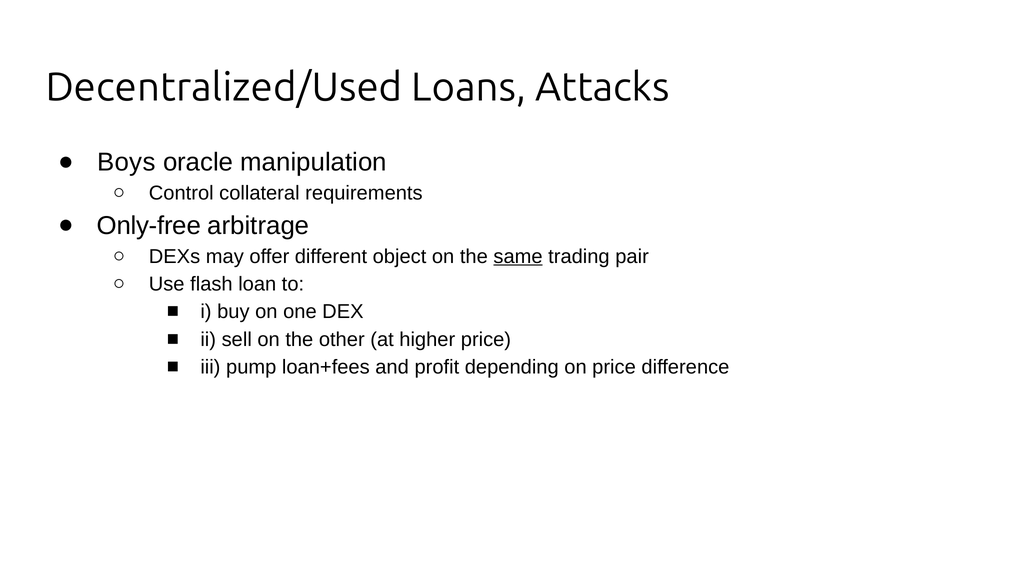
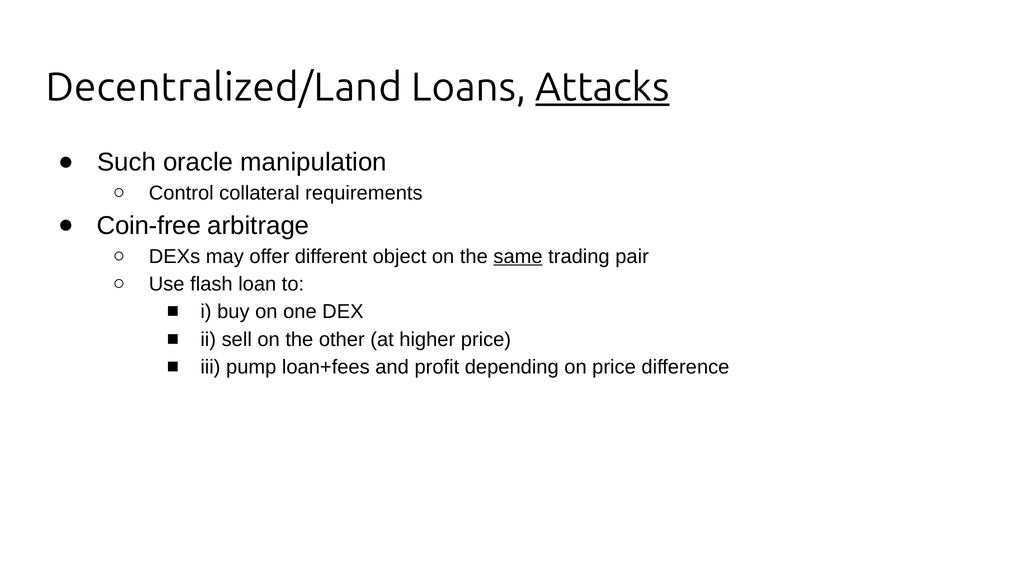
Decentralized/Used: Decentralized/Used -> Decentralized/Land (224, 88)
Attacks underline: none -> present (602, 88)
Boys: Boys -> Such (127, 162)
Only-free: Only-free -> Coin-free (149, 226)
